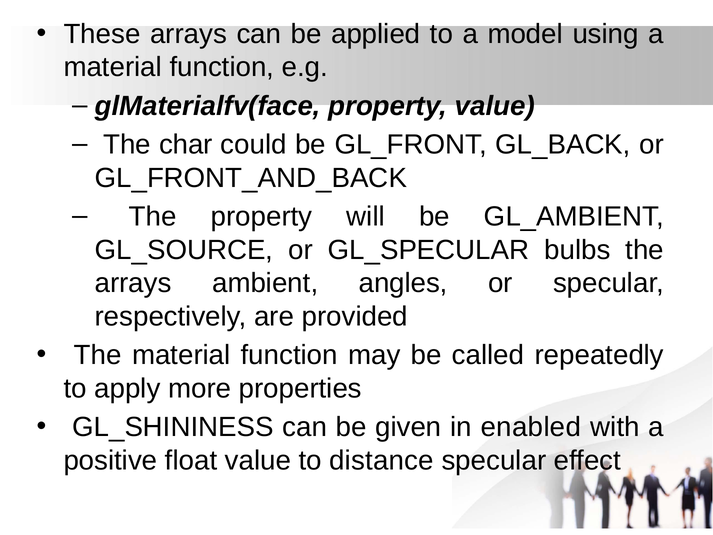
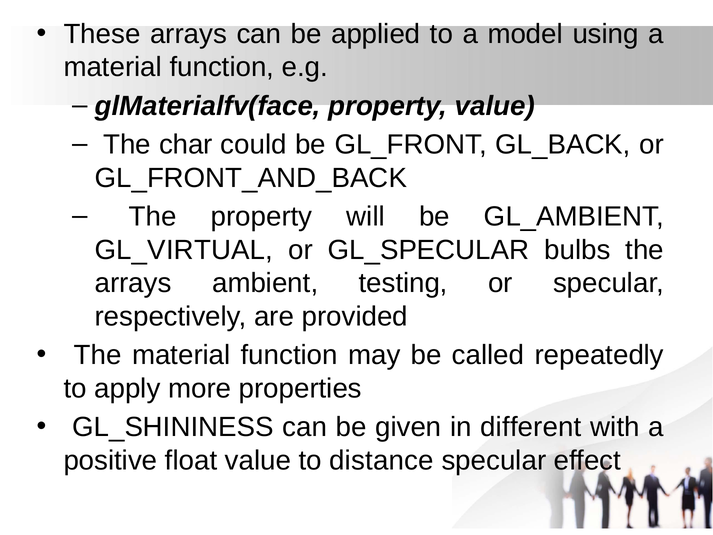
GL_SOURCE: GL_SOURCE -> GL_VIRTUAL (184, 250)
angles: angles -> testing (403, 283)
enabled: enabled -> different (531, 427)
